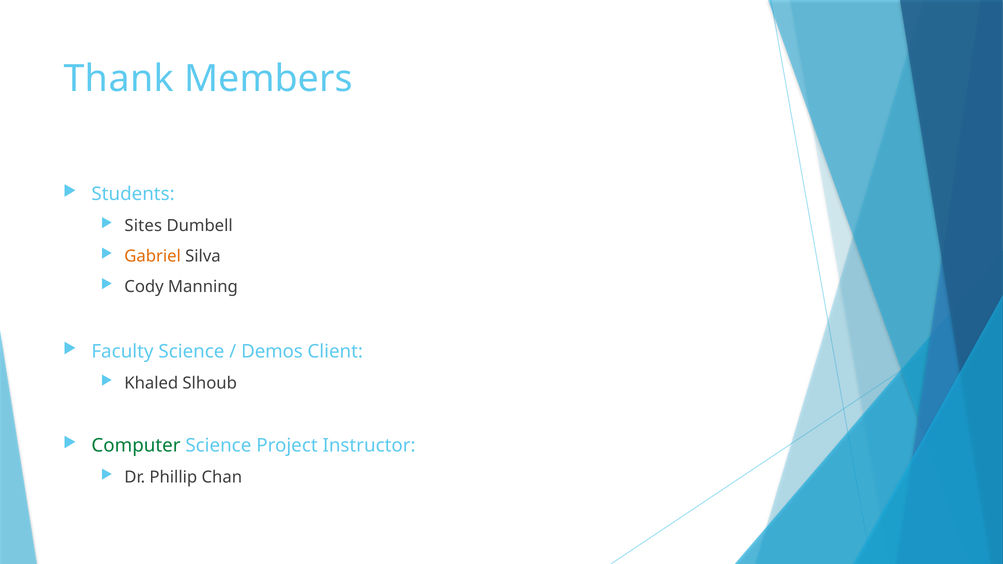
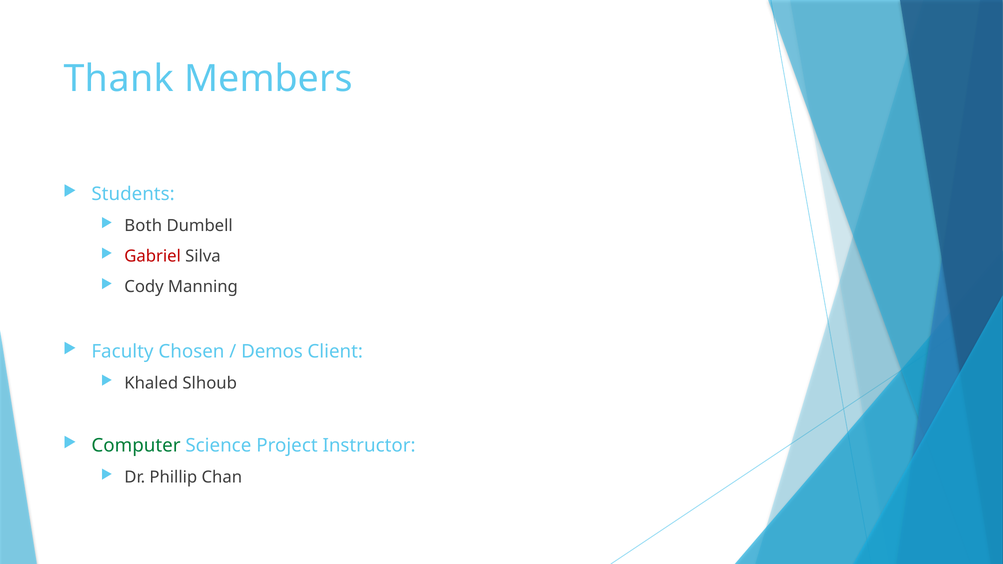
Sites: Sites -> Both (143, 226)
Gabriel colour: orange -> red (153, 256)
Faculty Science: Science -> Chosen (191, 352)
